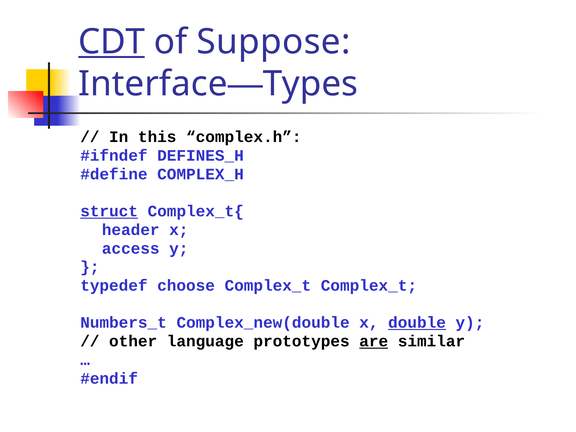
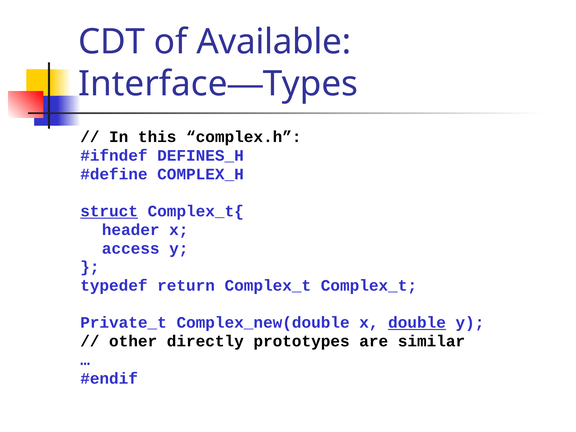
CDT underline: present -> none (112, 42)
Suppose: Suppose -> Available (274, 42)
choose: choose -> return (186, 286)
Numbers_t: Numbers_t -> Private_t (124, 323)
language: language -> directly (205, 341)
are underline: present -> none (374, 341)
